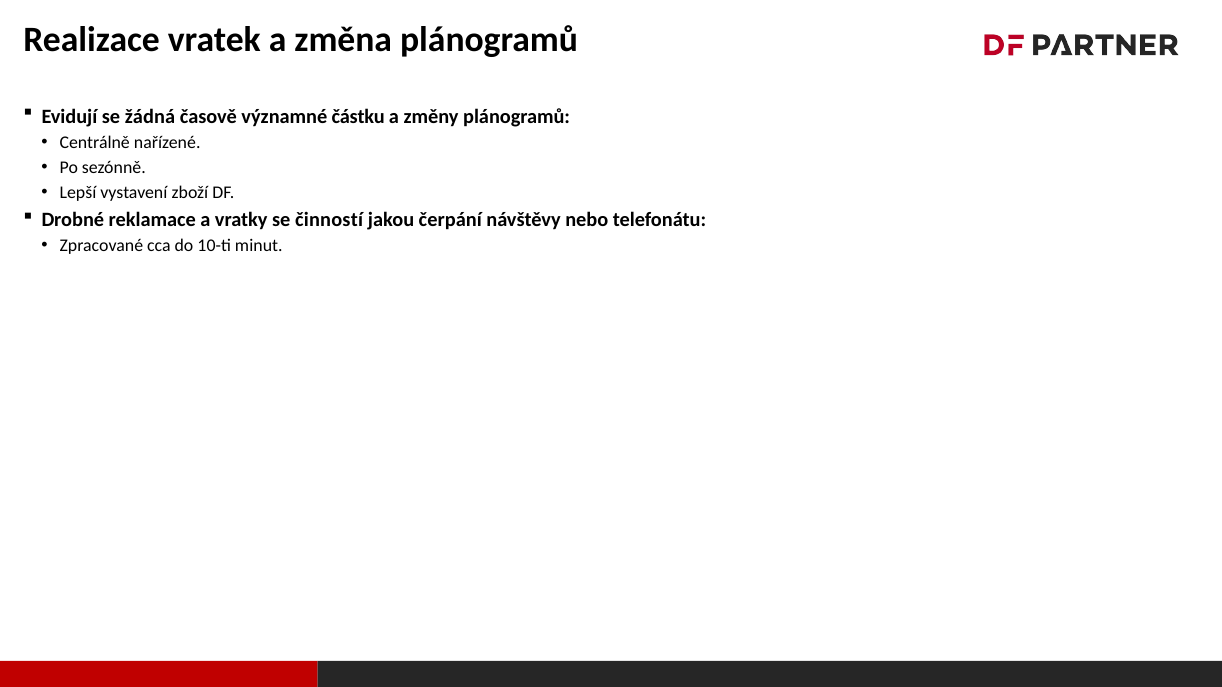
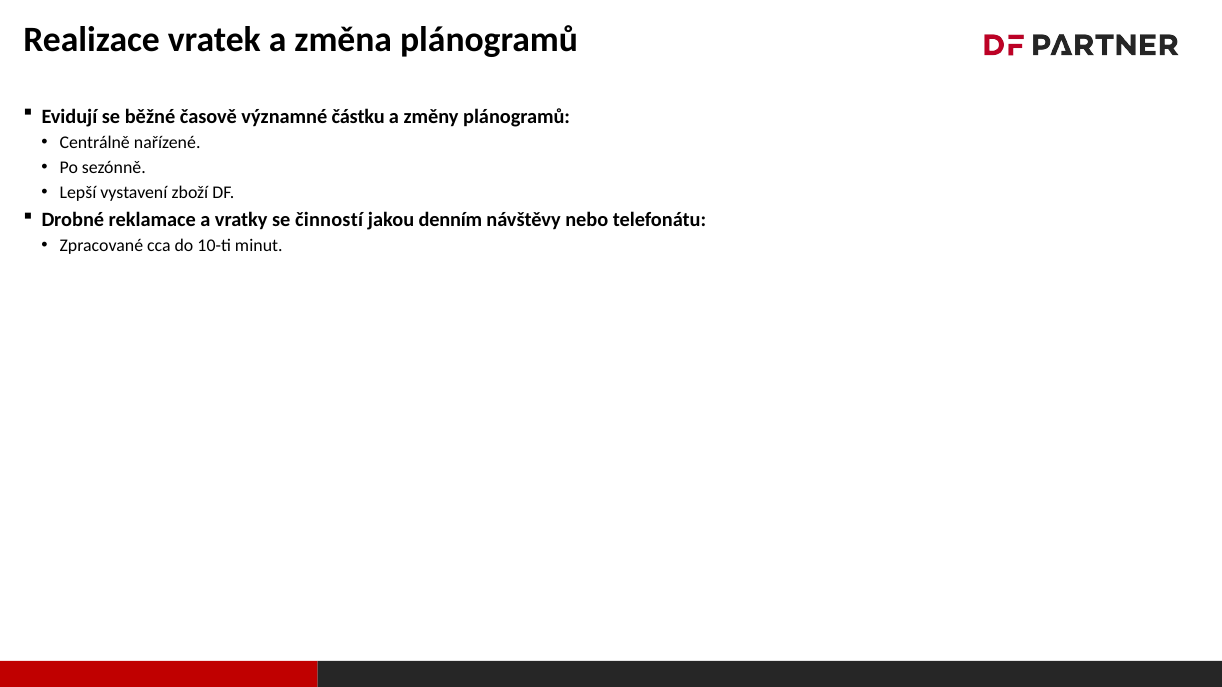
žádná: žádná -> běžné (150, 116)
čerpání: čerpání -> denním (450, 220)
